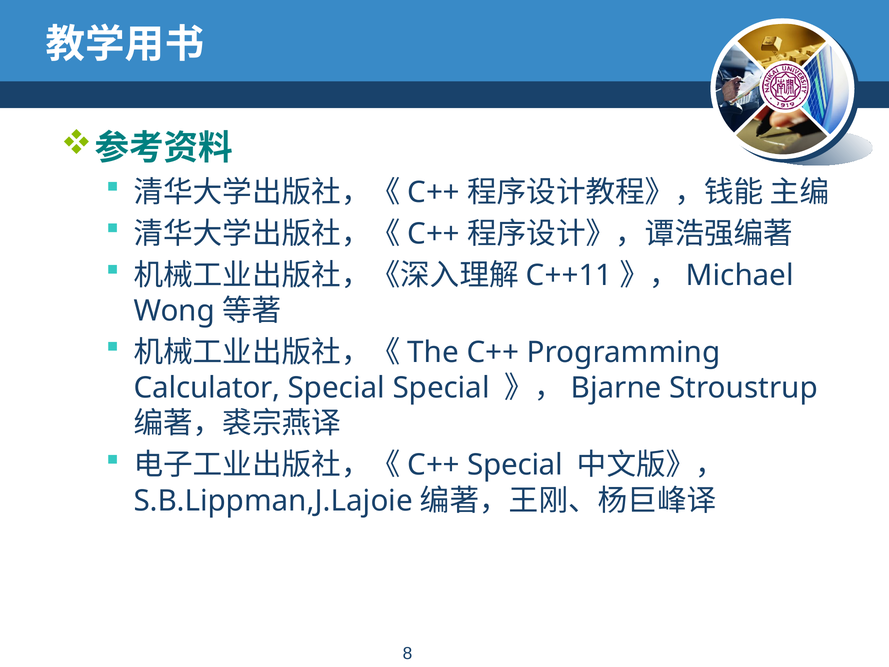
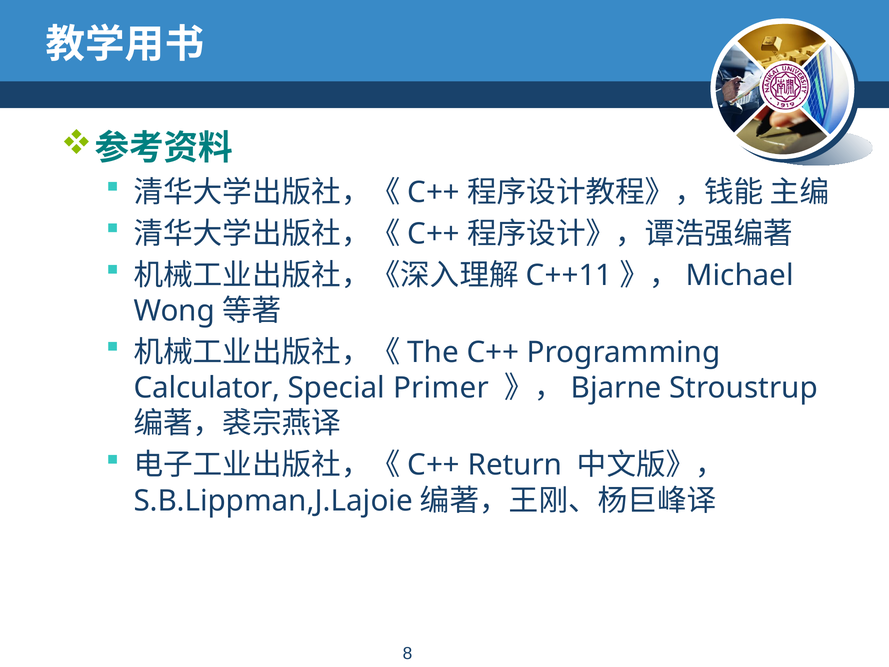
Special Special: Special -> Primer (441, 388)
C++ Special: Special -> Return (515, 465)
